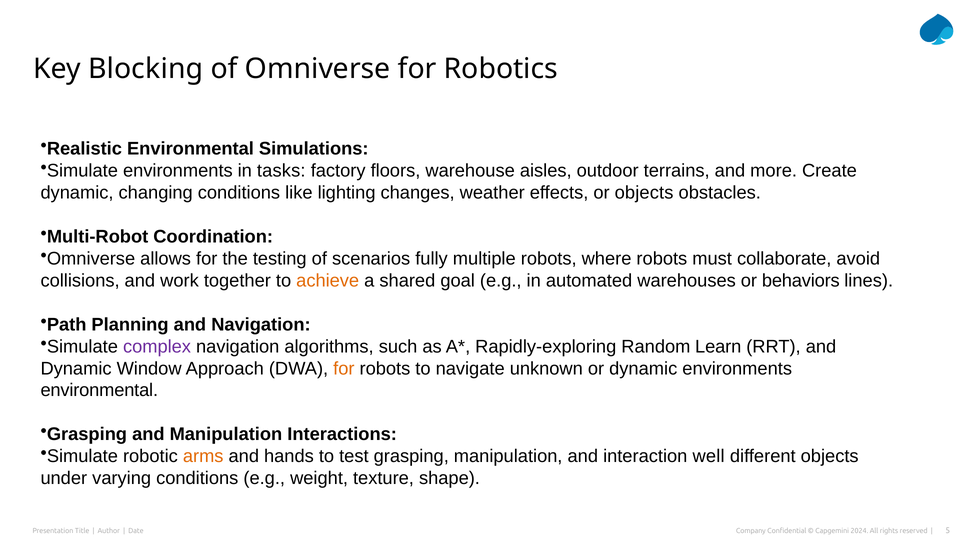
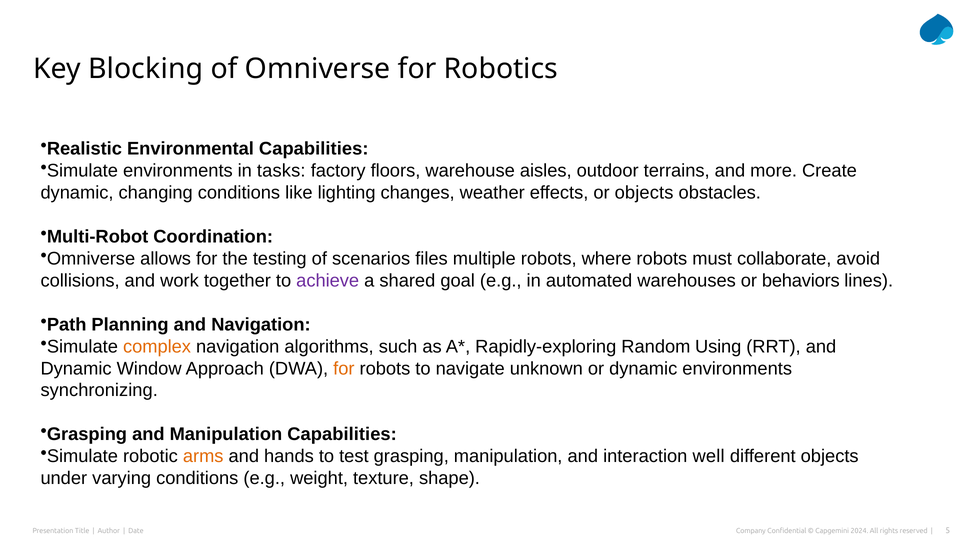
Environmental Simulations: Simulations -> Capabilities (314, 149)
fully: fully -> files (432, 258)
achieve colour: orange -> purple (328, 280)
complex colour: purple -> orange (157, 346)
Learn: Learn -> Using (718, 346)
environmental: environmental -> synchronizing (99, 390)
Manipulation Interactions: Interactions -> Capabilities (342, 434)
